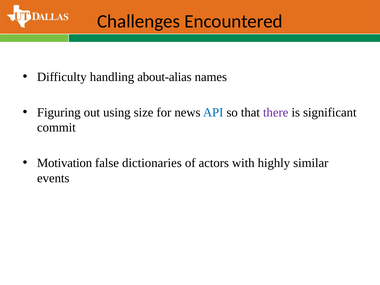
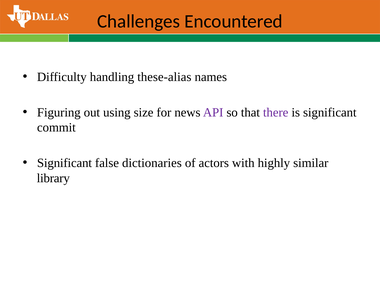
about-alias: about-alias -> these-alias (164, 77)
API colour: blue -> purple (213, 112)
Motivation: Motivation -> Significant (64, 163)
events: events -> library (53, 178)
